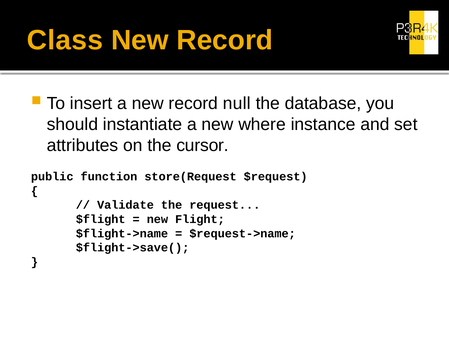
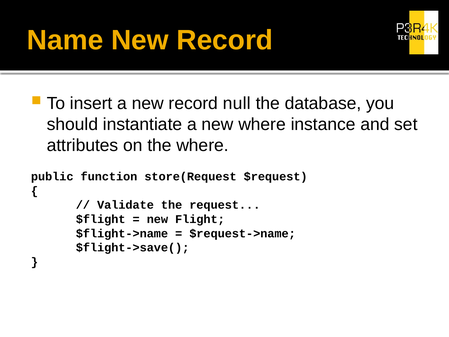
Class: Class -> Name (65, 40)
the cursor: cursor -> where (203, 145)
